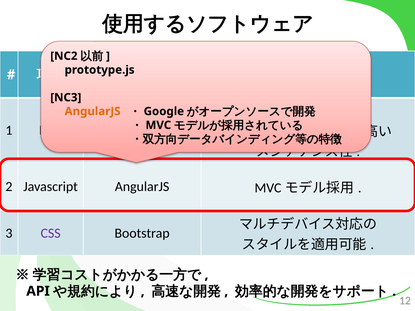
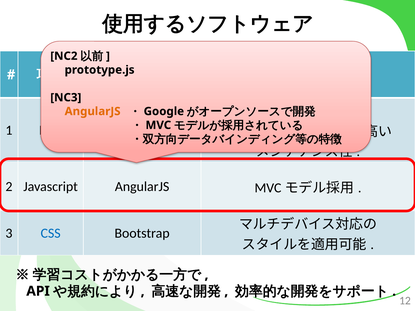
CSS colour: purple -> blue (51, 233)
